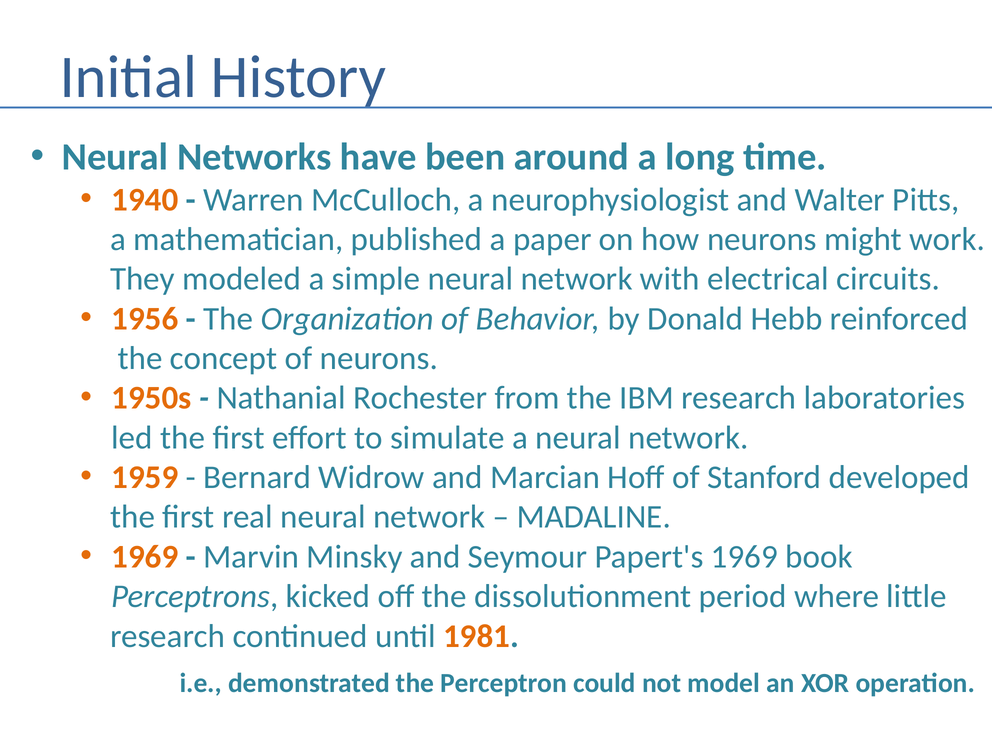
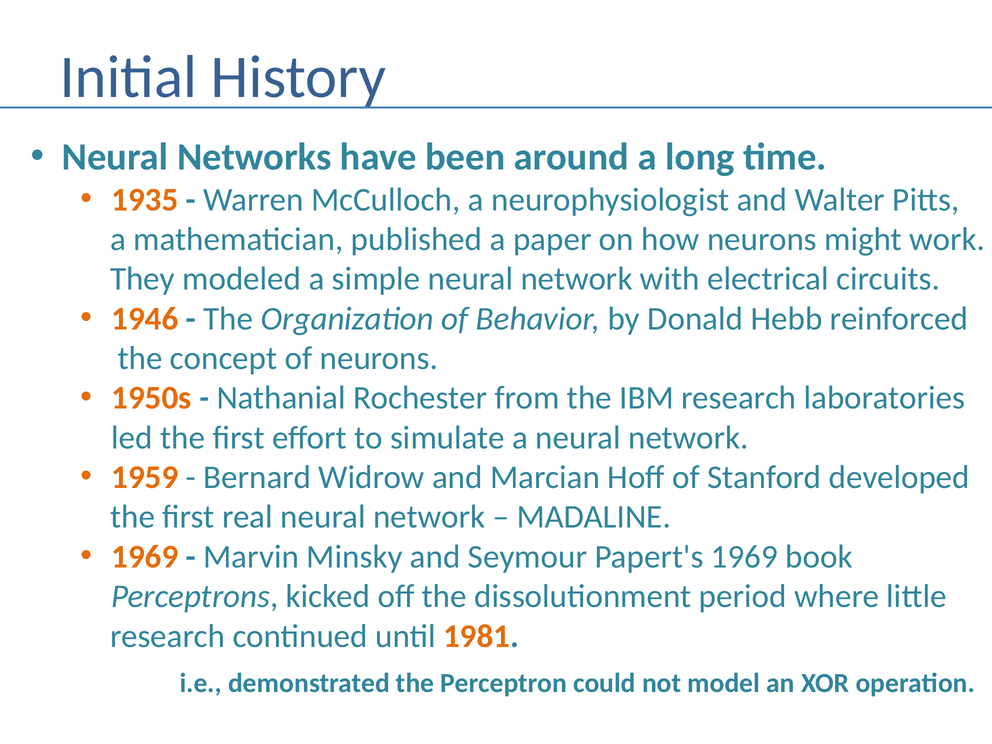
1940: 1940 -> 1935 (145, 200)
1956: 1956 -> 1946 (145, 319)
